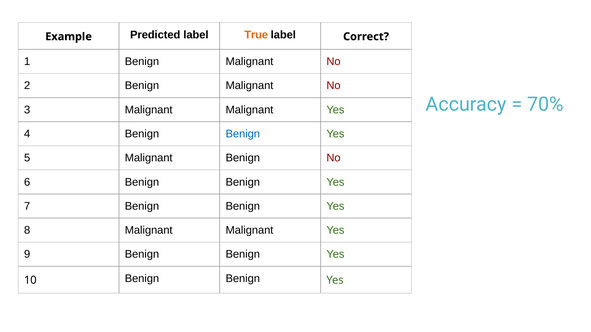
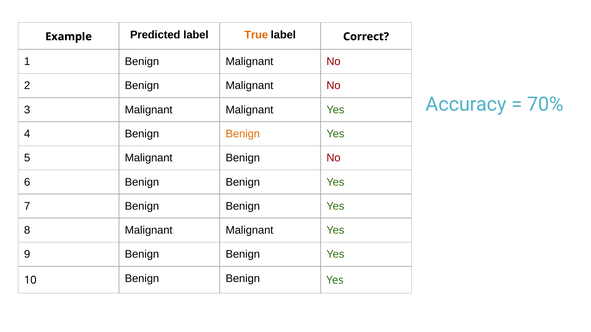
Benign colour: blue -> orange (243, 134)
